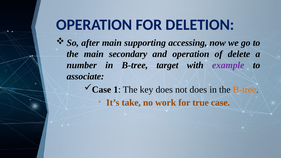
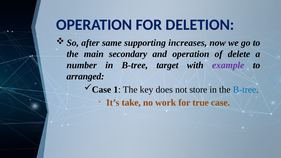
after main: main -> same (112, 43)
accessing: accessing -> increases (188, 43)
associate: associate -> arranged (85, 77)
not does: does -> store (198, 90)
B-tree colour: orange -> blue (245, 90)
